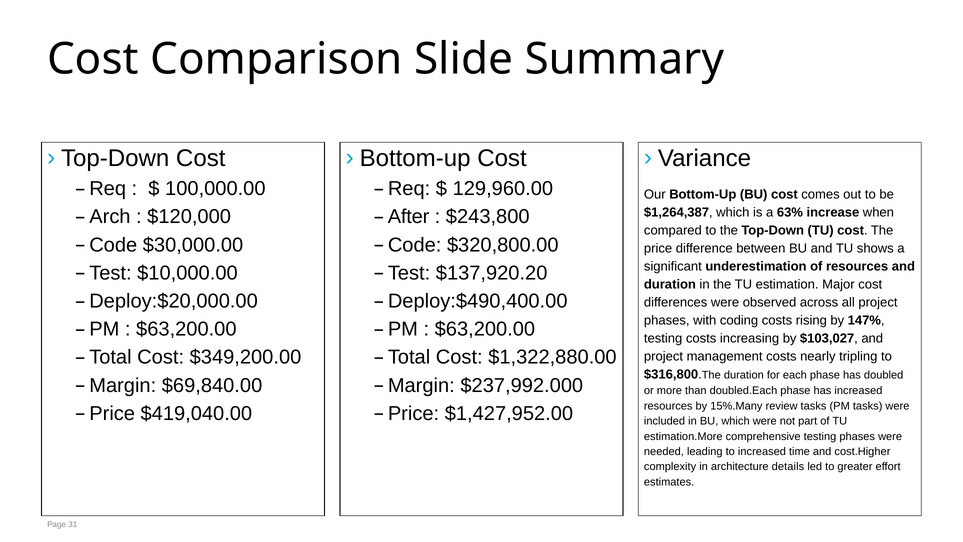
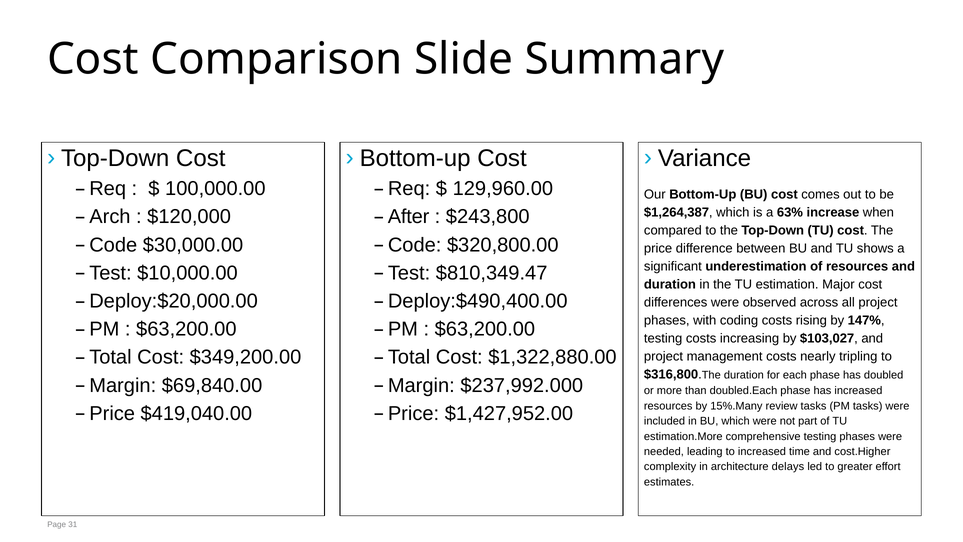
$137,920.20: $137,920.20 -> $810,349.47 (492, 273)
details: details -> delays (788, 467)
